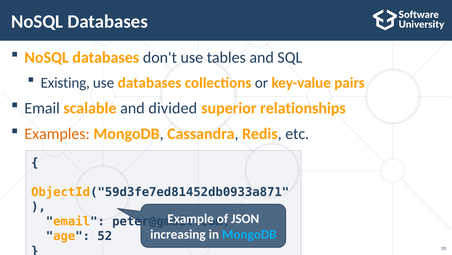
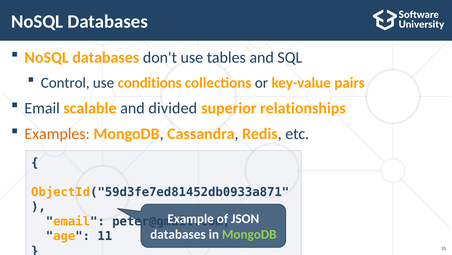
Existing: Existing -> Control (65, 82)
use databases: databases -> conditions (150, 82)
increasing: increasing -> databases (178, 234)
MongoDB colour: light blue -> light green (249, 234)
52: 52 -> 11 (105, 236)
